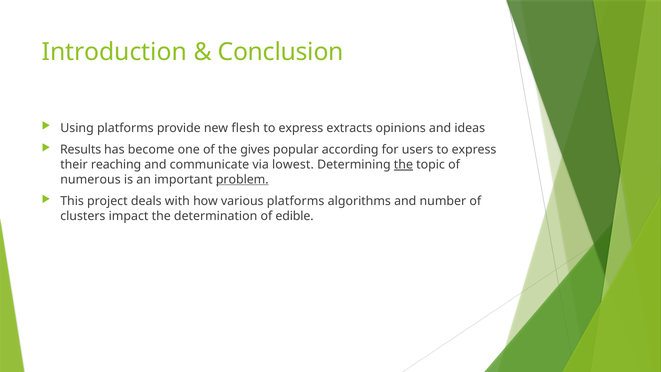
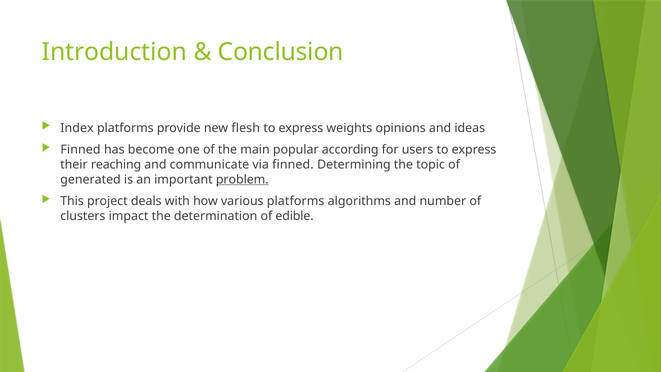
Using: Using -> Index (77, 128)
extracts: extracts -> weights (349, 128)
Results: Results -> Finned (80, 150)
gives: gives -> main (255, 150)
via lowest: lowest -> finned (293, 165)
the underline: present -> none (403, 165)
numerous: numerous -> generated (91, 179)
